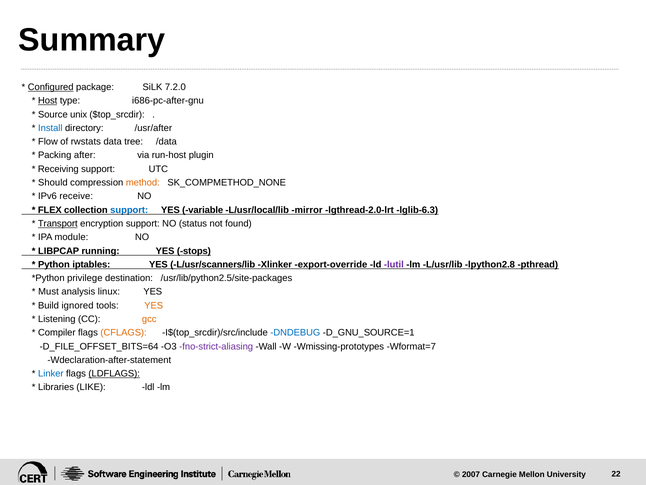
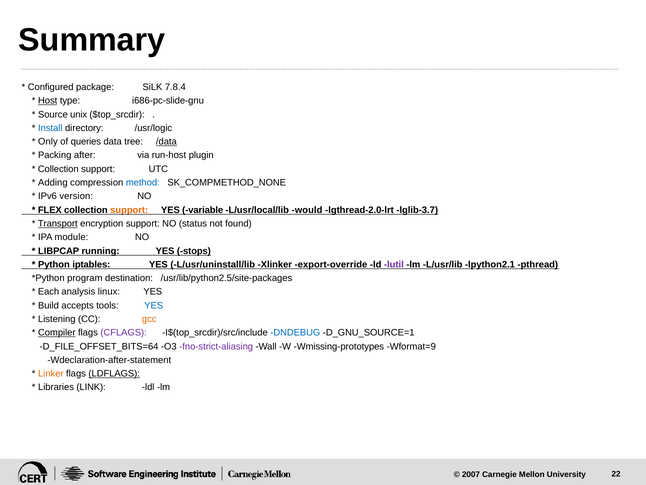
Configured underline: present -> none (51, 87)
7.2.0: 7.2.0 -> 7.8.4 (175, 87)
i686-pc-after-gnu: i686-pc-after-gnu -> i686-pc-slide-gnu (168, 101)
/usr/after: /usr/after -> /usr/logic (153, 128)
Flow: Flow -> Only (48, 142)
rwstats: rwstats -> queries (86, 142)
/data underline: none -> present (166, 142)
Receiving: Receiving -> Collection (58, 169)
Should: Should -> Adding (53, 182)
method colour: orange -> blue (143, 182)
receive: receive -> version (76, 196)
support colour: blue -> orange (129, 210)
mirror: mirror -> would (307, 210)
lglib-6.3: lglib-6.3 -> lglib-3.7 (417, 210)
L/usr/scanners/lib: L/usr/scanners/lib -> L/usr/uninstall/lib (213, 264)
lpython2.8: lpython2.8 -> lpython2.1 (490, 264)
privilege: privilege -> program (85, 278)
Must: Must -> Each (49, 292)
ignored: ignored -> accepts (78, 305)
YES colour: orange -> blue (154, 305)
Compiler underline: none -> present (57, 332)
CFLAGS colour: orange -> purple (124, 332)
Wformat=7: Wformat=7 -> Wformat=9 (411, 346)
Linker colour: blue -> orange (51, 373)
LIKE: LIKE -> LINK (91, 387)
